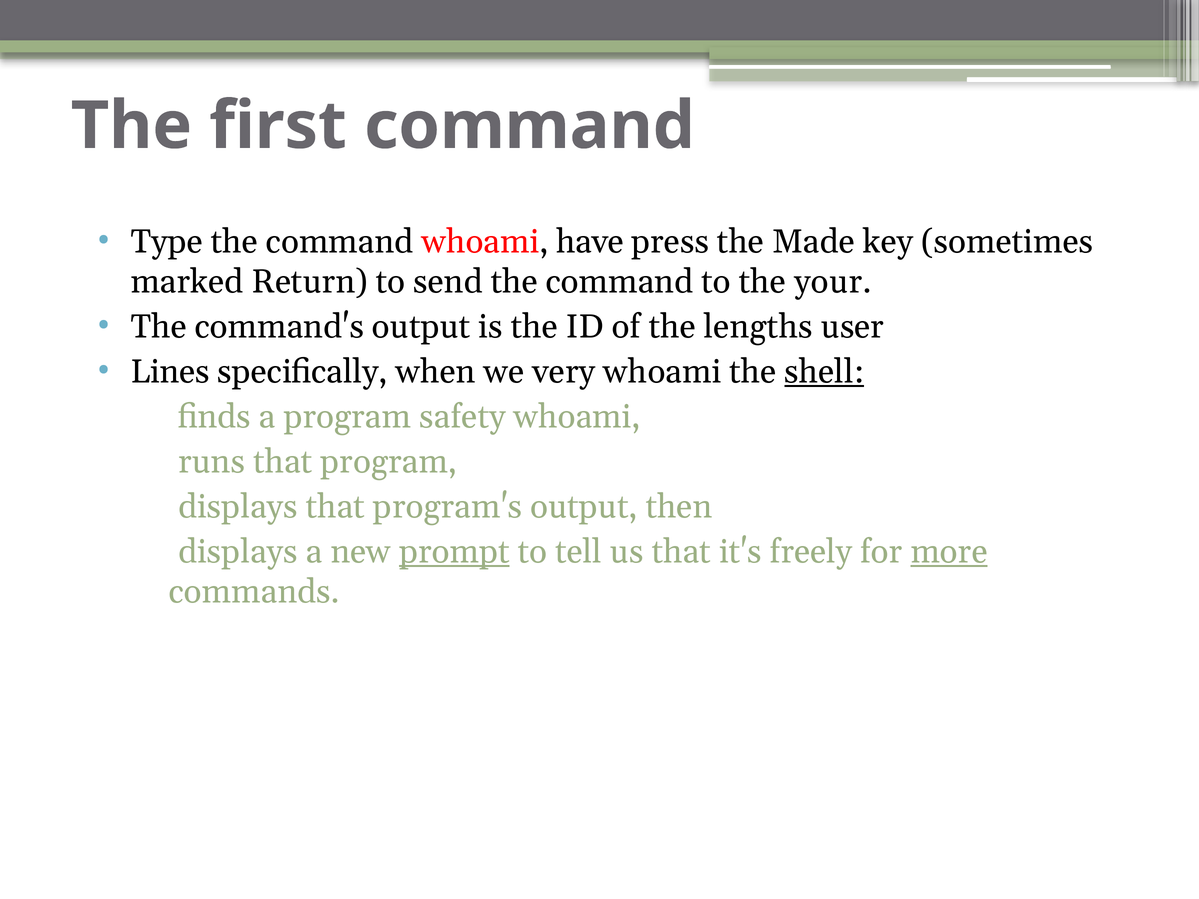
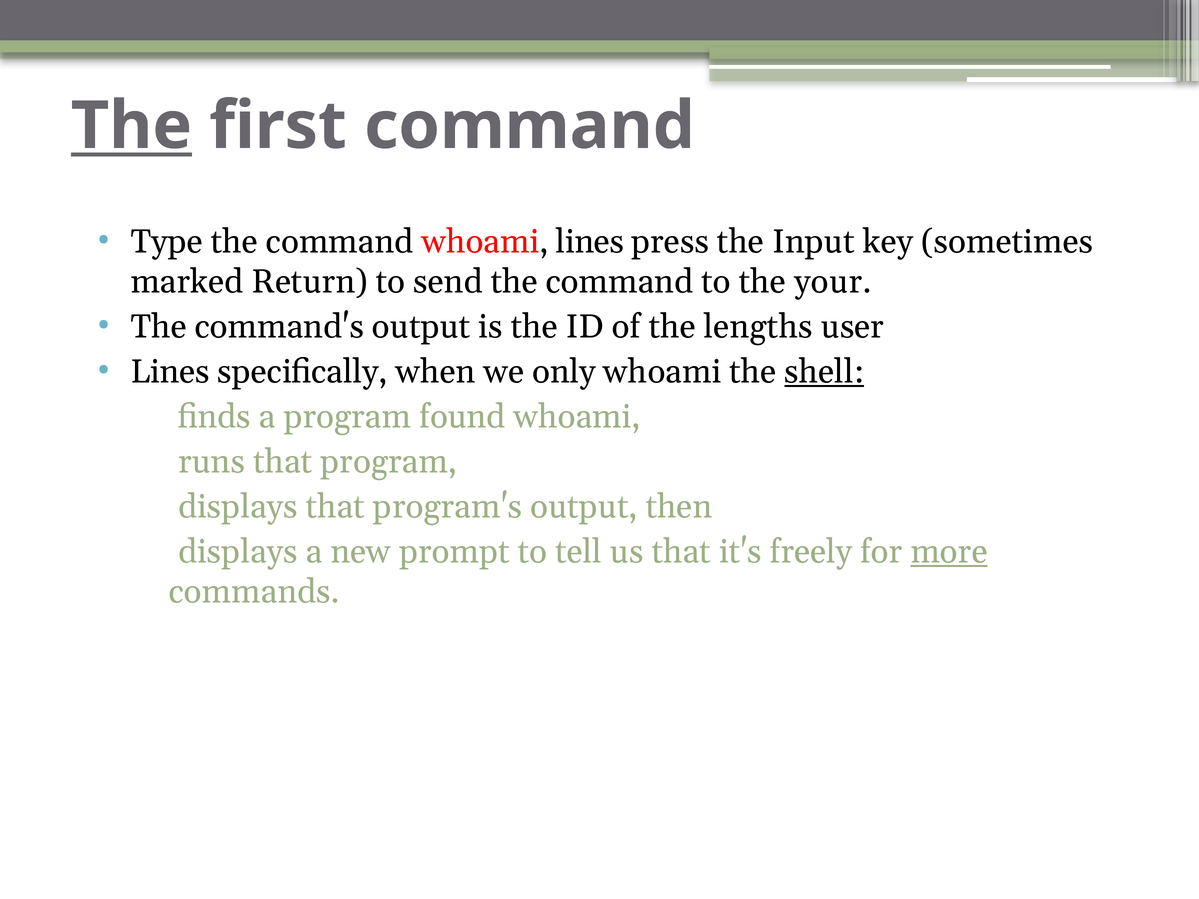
The underline: none -> present (131, 126)
whoami have: have -> lines (590, 242)
Made: Made -> Input (813, 242)
very: very -> only (564, 372)
safety: safety -> found (462, 417)
prompt underline: present -> none (454, 552)
